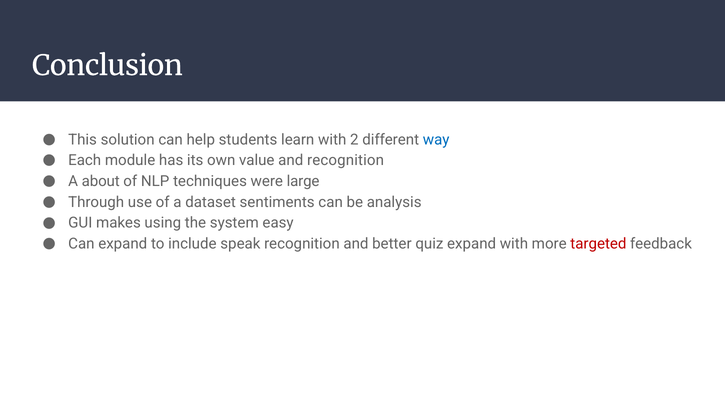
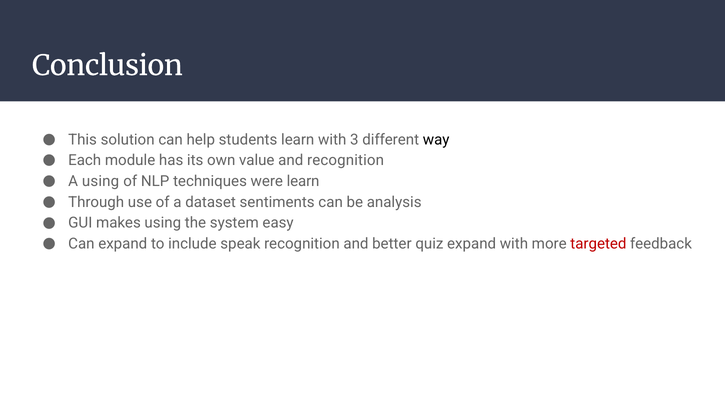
2: 2 -> 3 (354, 139)
way colour: blue -> black (436, 139)
A about: about -> using (101, 181)
were large: large -> learn (303, 181)
